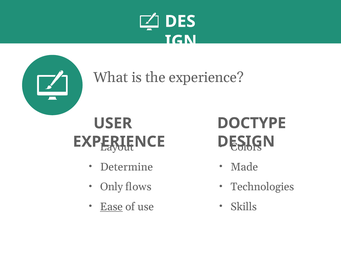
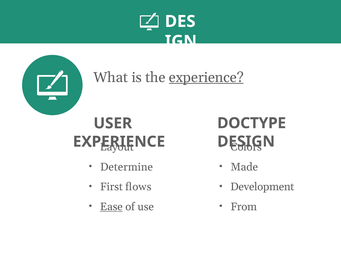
experience underline: none -> present (206, 78)
Only: Only -> First (111, 187)
Technologies: Technologies -> Development (262, 187)
Skills: Skills -> From (244, 207)
